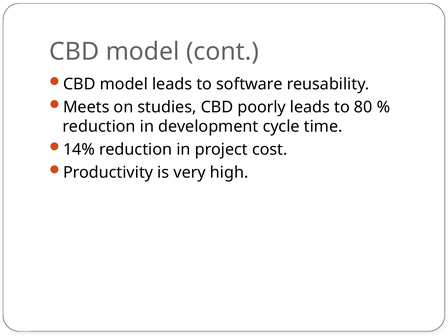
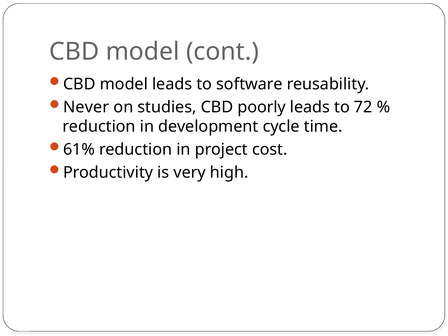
Meets: Meets -> Never (86, 107)
80: 80 -> 72 (363, 107)
14%: 14% -> 61% (79, 149)
